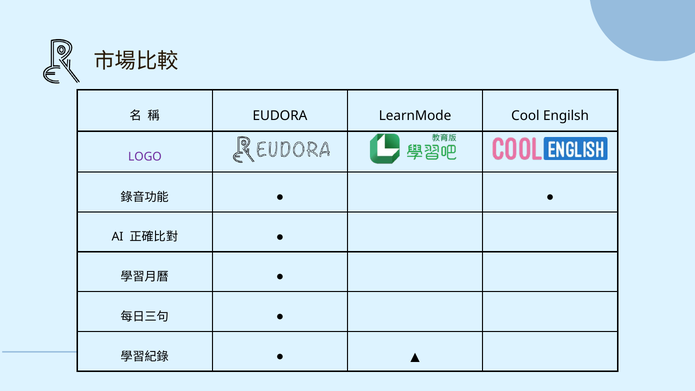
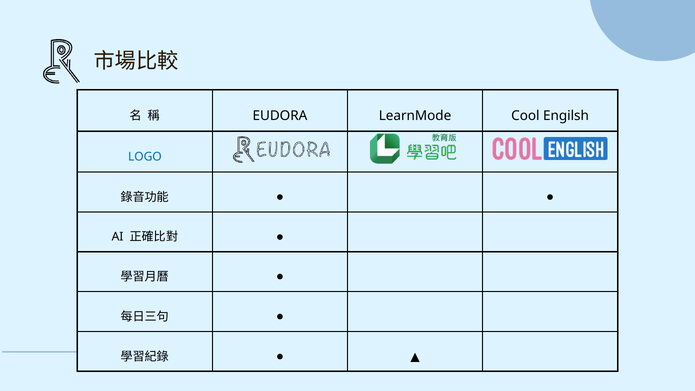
LOGO colour: purple -> blue (145, 157)
